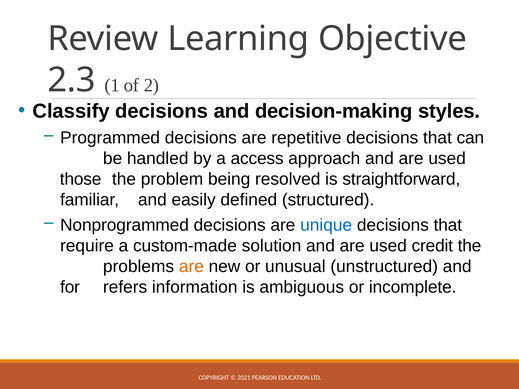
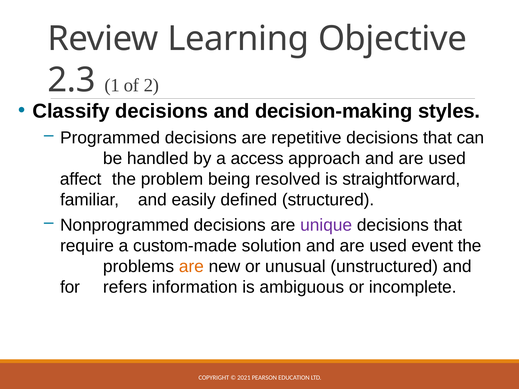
those: those -> affect (81, 179)
unique colour: blue -> purple (326, 225)
credit: credit -> event (432, 246)
